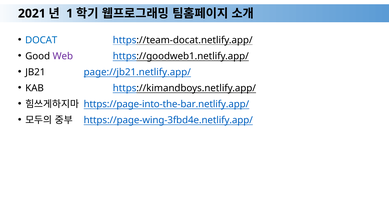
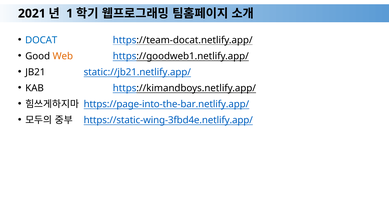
Web colour: purple -> orange (63, 56)
page://jb21.netlify.app/: page://jb21.netlify.app/ -> static://jb21.netlify.app/ (137, 72)
https://page-wing-3fbd4e.netlify.app/: https://page-wing-3fbd4e.netlify.app/ -> https://static-wing-3fbd4e.netlify.app/ (168, 120)
